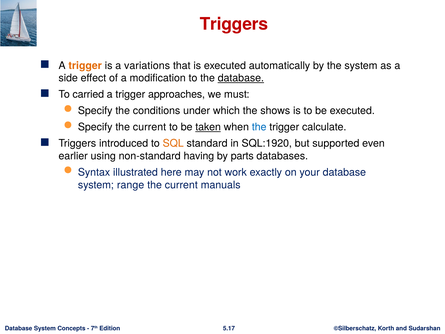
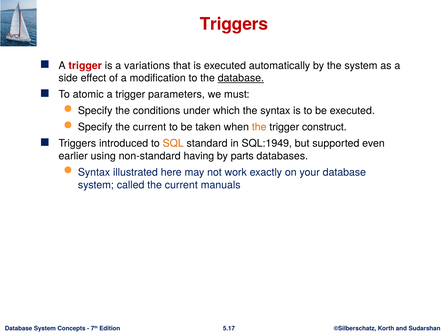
trigger colour: orange -> red (85, 66)
carried: carried -> atomic (88, 94)
approaches: approaches -> parameters (176, 94)
the shows: shows -> syntax (275, 111)
taken underline: present -> none (208, 127)
the colour: blue -> orange (259, 127)
calculate: calculate -> construct (324, 127)
SQL:1920: SQL:1920 -> SQL:1949 (267, 143)
range: range -> called (131, 185)
